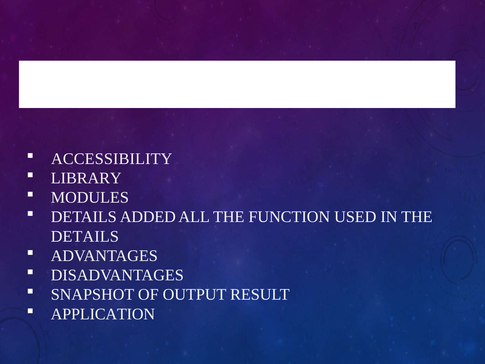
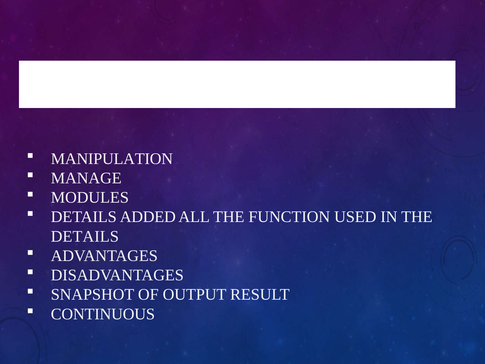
ACCESSIBILITY: ACCESSIBILITY -> MANIPULATION (112, 159)
LIBRARY: LIBRARY -> MANAGE (86, 178)
APPLICATION: APPLICATION -> CONTINUOUS (103, 314)
